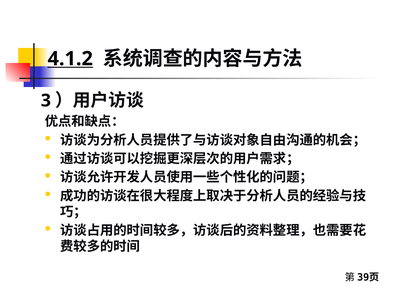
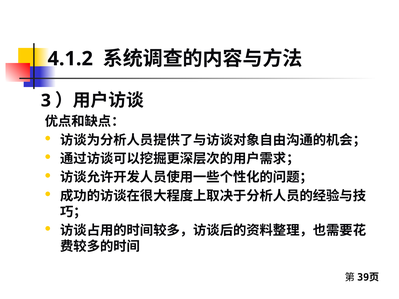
4.1.2 underline: present -> none (70, 59)
